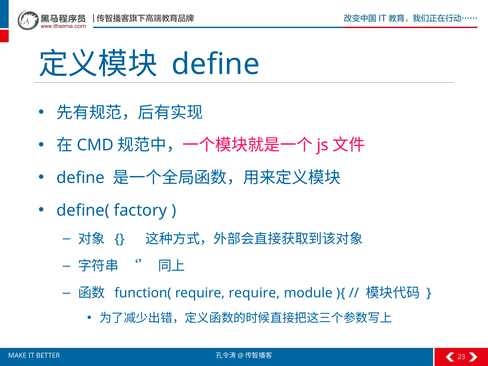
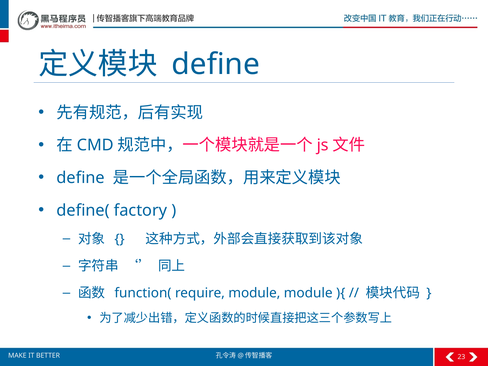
require require: require -> module (254, 293)
